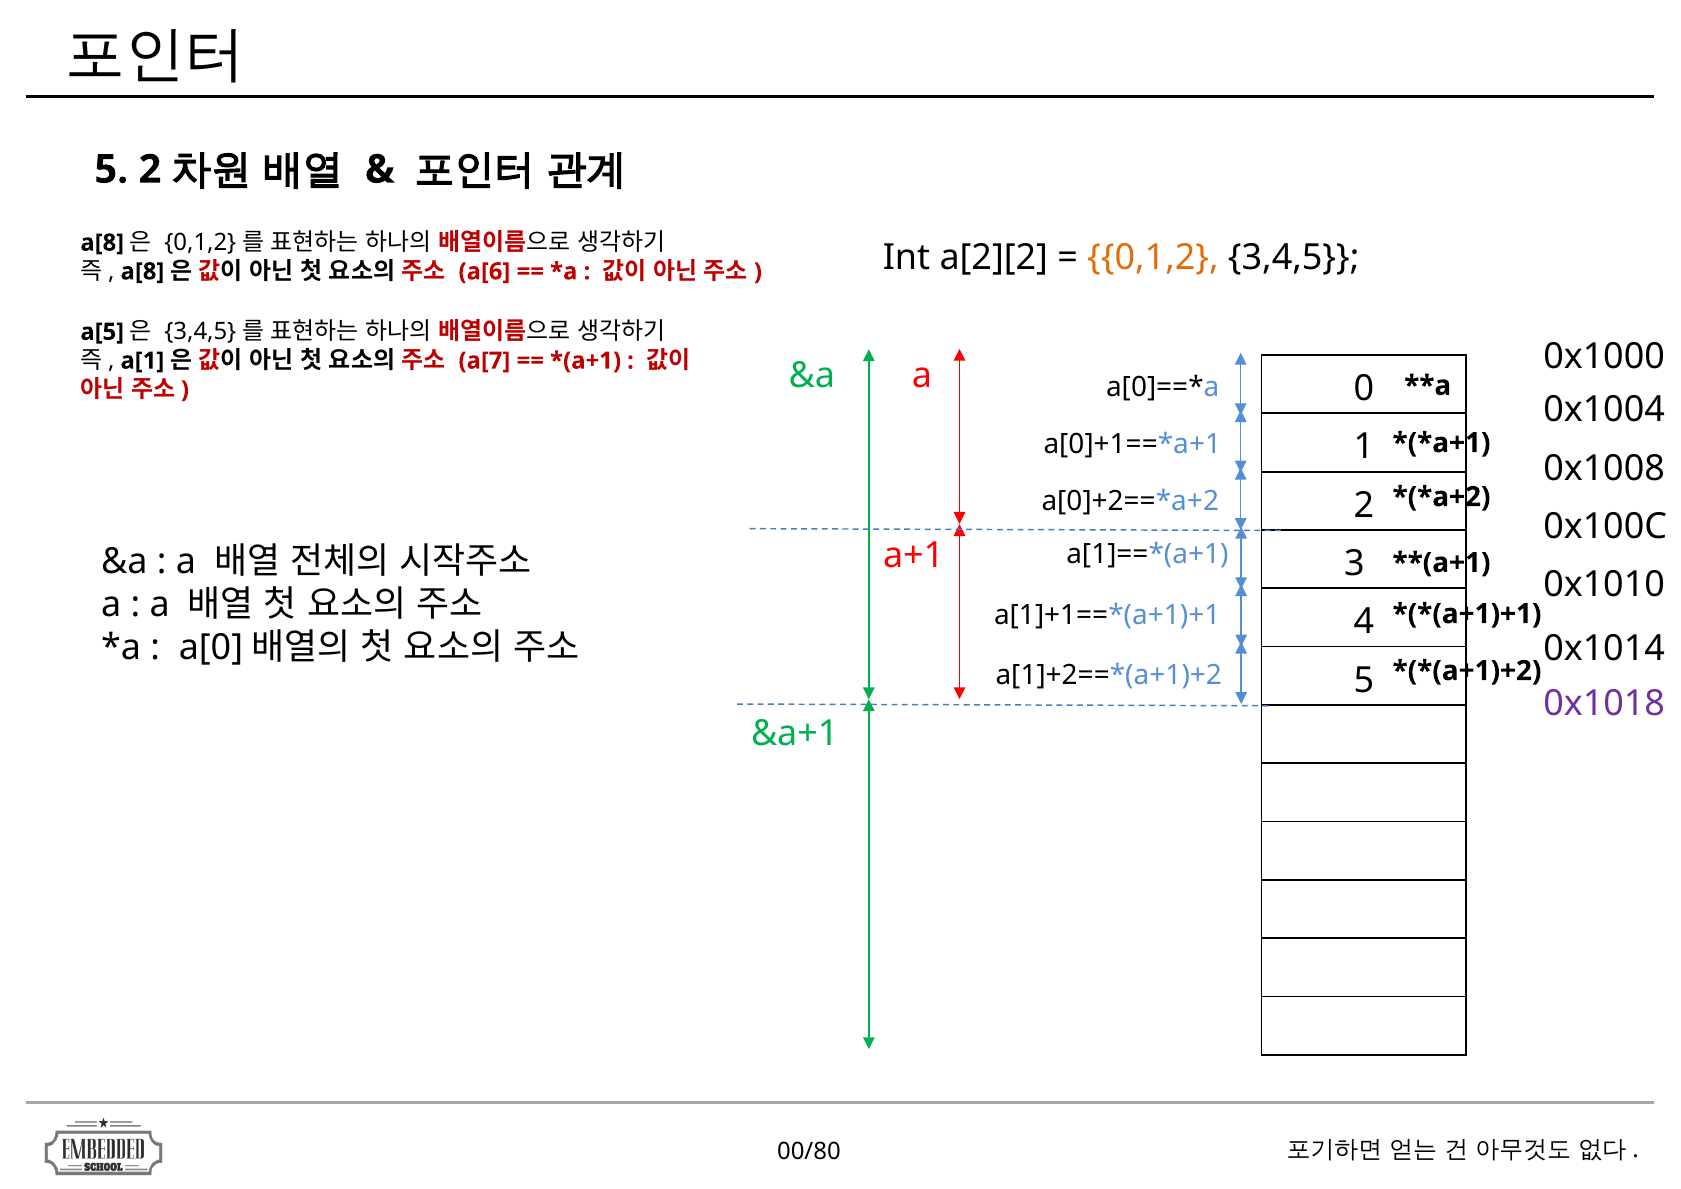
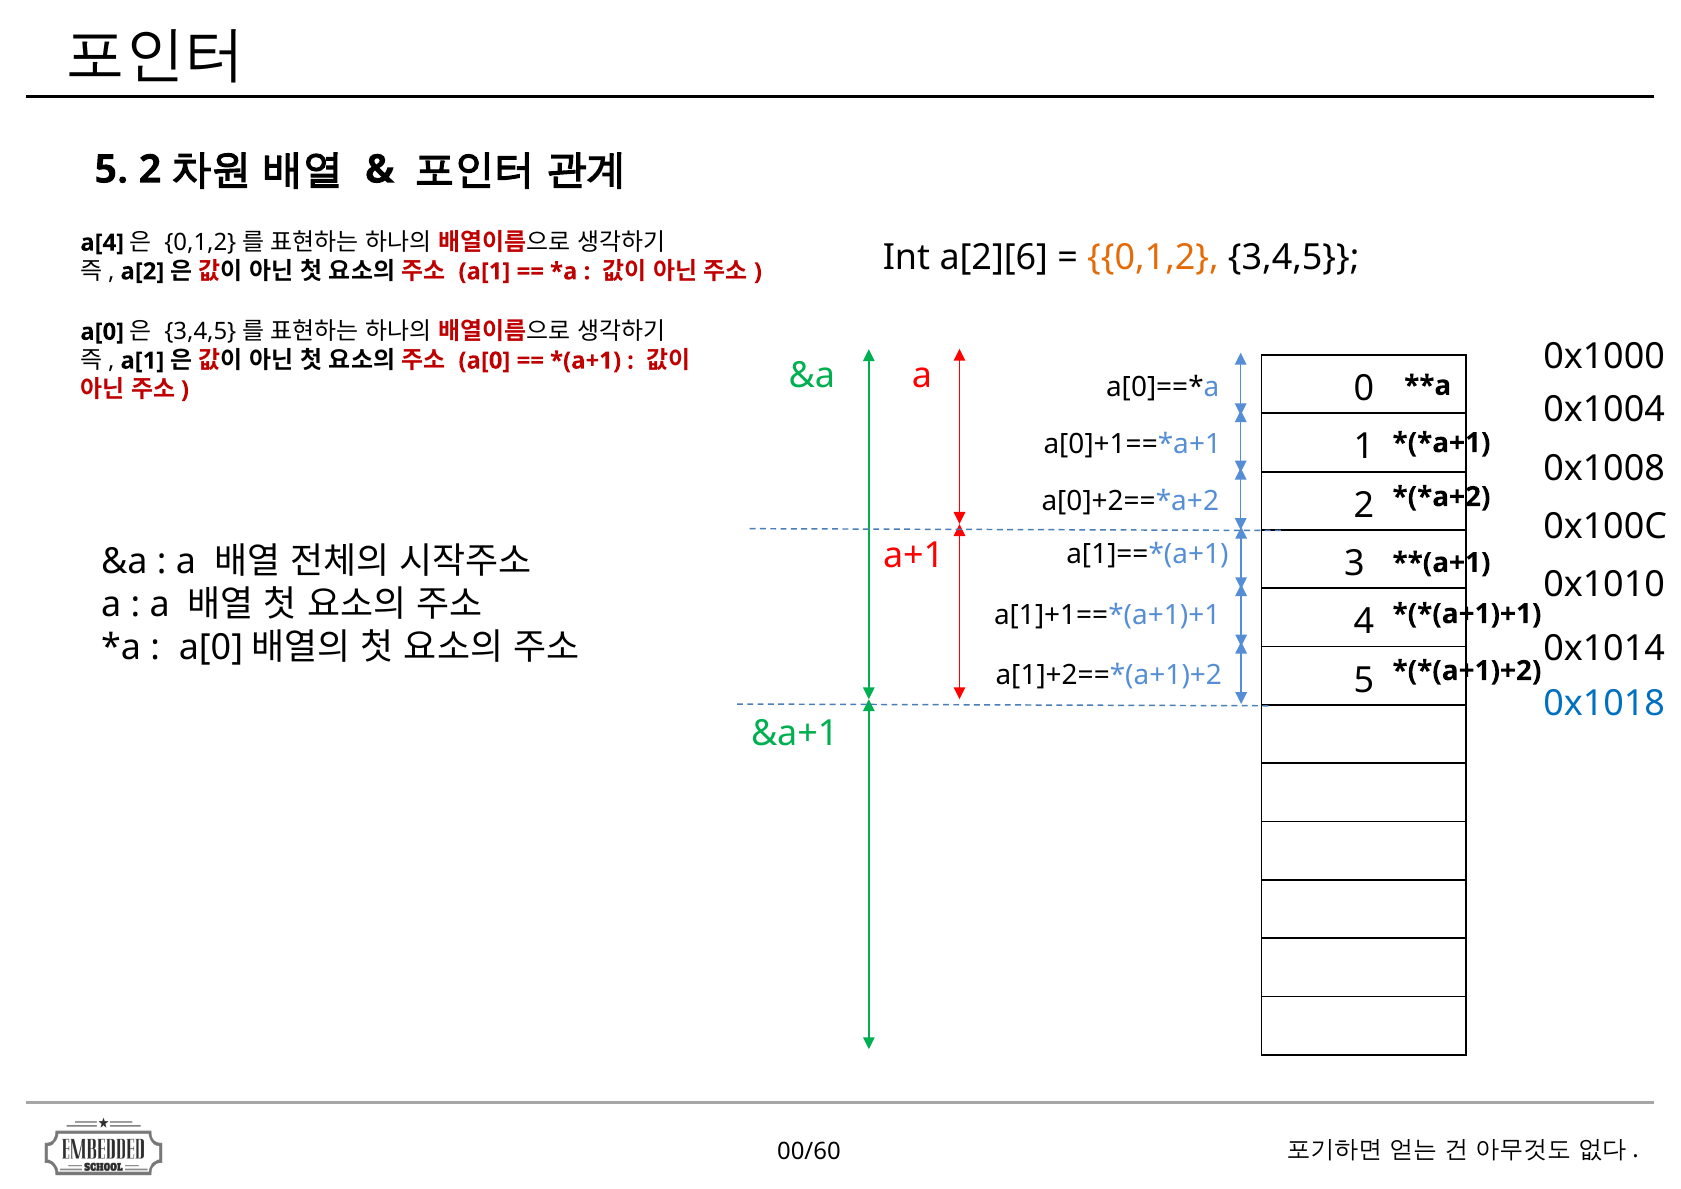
a[8: a[8 -> a[4 (102, 243)
a[2][2: a[2][2 -> a[2][6 (994, 258)
a[8: a[8 -> a[2 (142, 271)
a[6: a[6 -> a[1 (484, 271)
a[5: a[5 -> a[0 (102, 332)
a[7: a[7 -> a[0 (484, 361)
0x1018 colour: purple -> blue (1604, 703)
00/80: 00/80 -> 00/60 (809, 1152)
